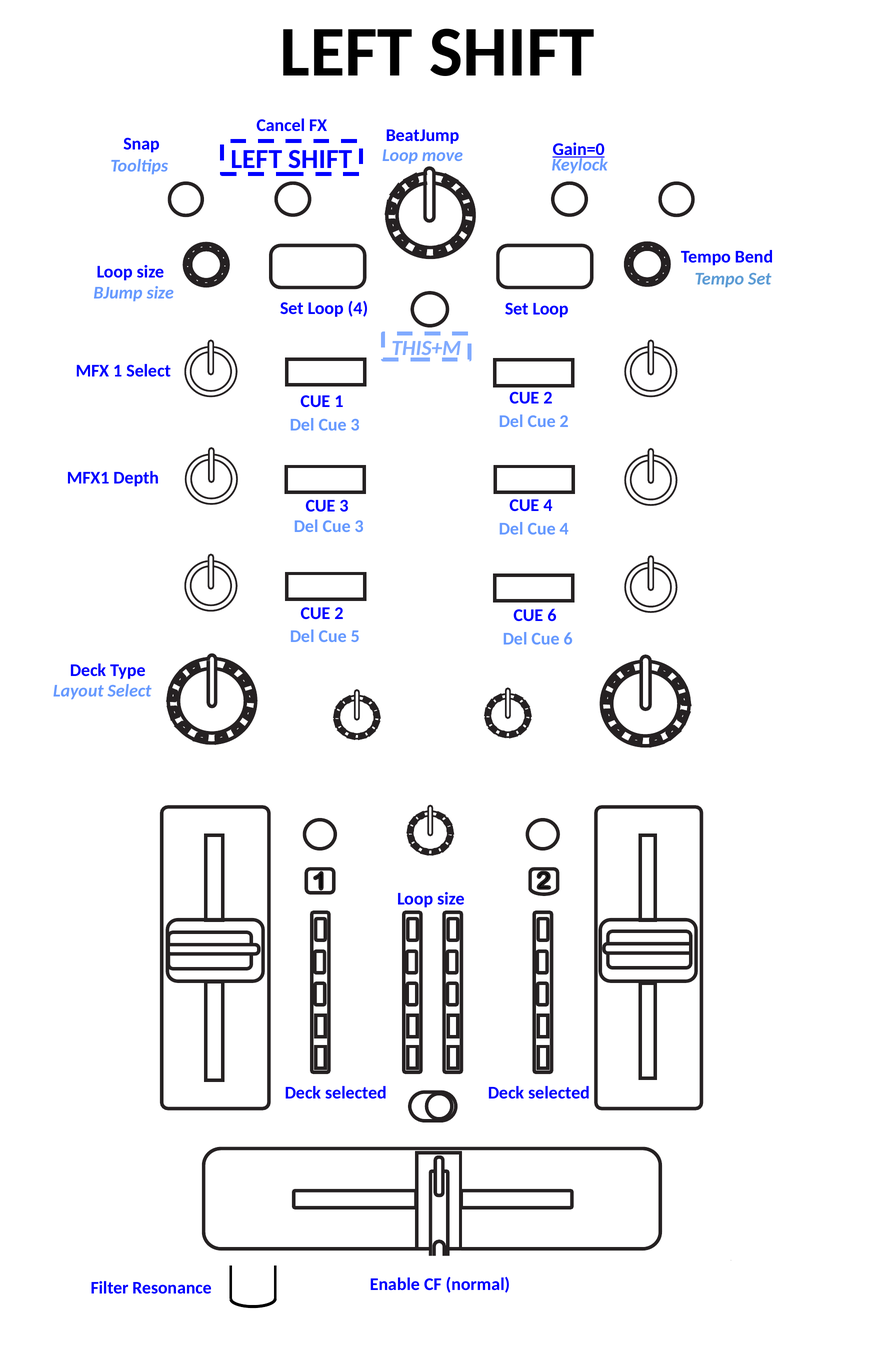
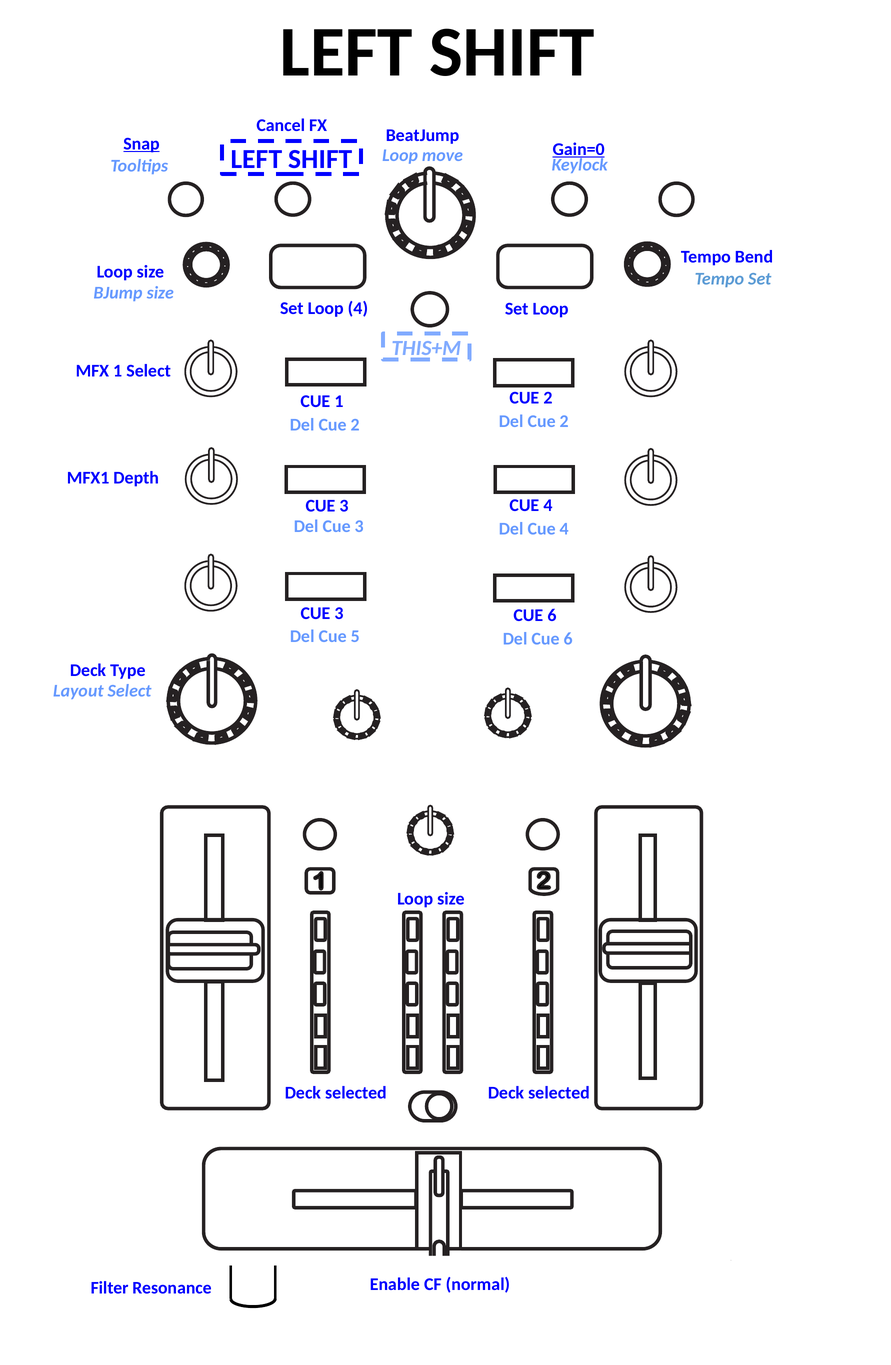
Snap underline: none -> present (141, 144)
3: 3 -> 2 (355, 425)
2: 2 -> 3 (339, 613)
